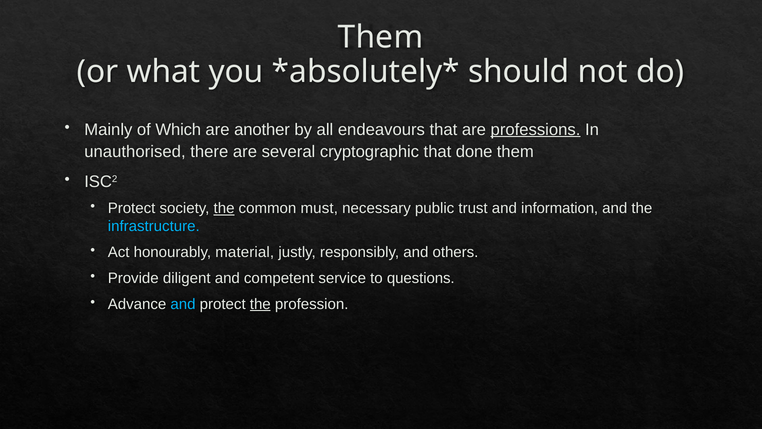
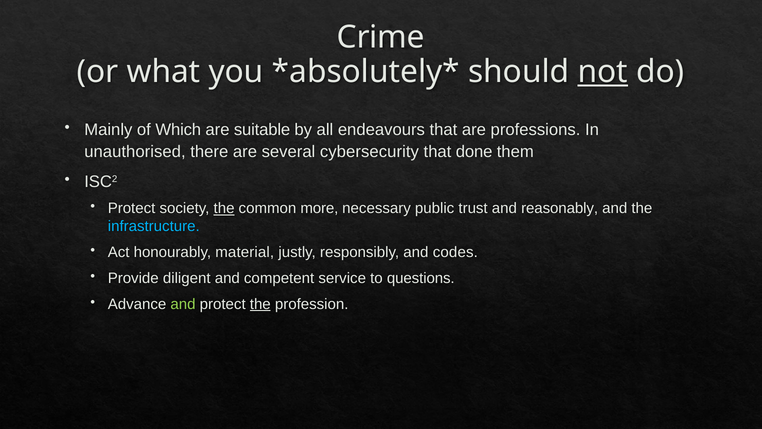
Them: Them -> Crime (381, 37)
not underline: none -> present (603, 72)
another: another -> suitable (262, 129)
professions underline: present -> none (536, 129)
cryptographic: cryptographic -> cybersecurity (369, 151)
must: must -> more (319, 208)
information: information -> reasonably (560, 208)
others: others -> codes (455, 252)
and colour: light blue -> light green (183, 304)
